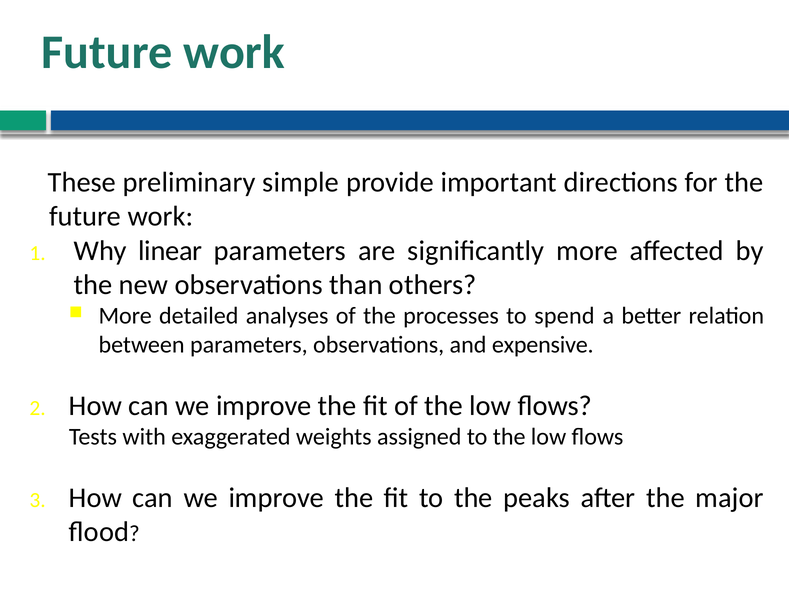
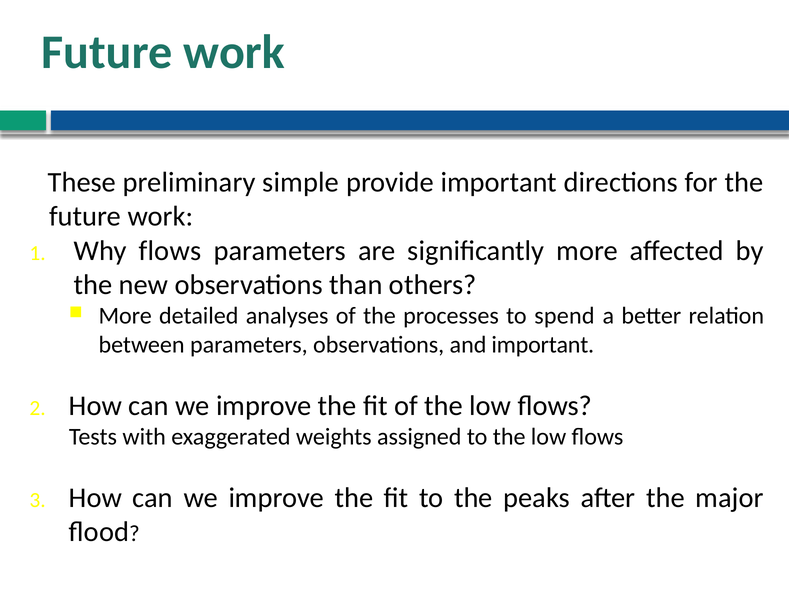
Why linear: linear -> flows (170, 251)
and expensive: expensive -> important (543, 345)
